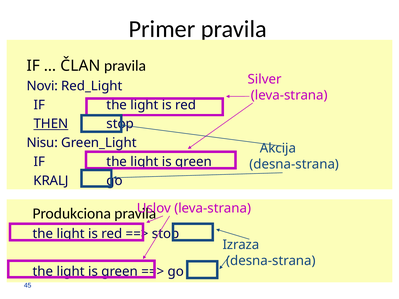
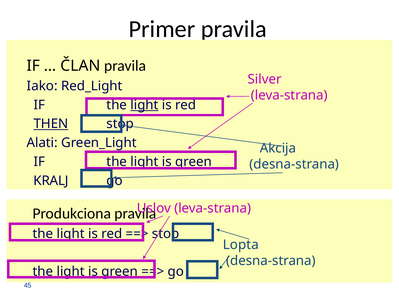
Novi: Novi -> Iako (42, 86)
light underline: none -> present (144, 105)
Nisu: Nisu -> Alati (42, 143)
Izraza: Izraza -> Lopta (241, 245)
